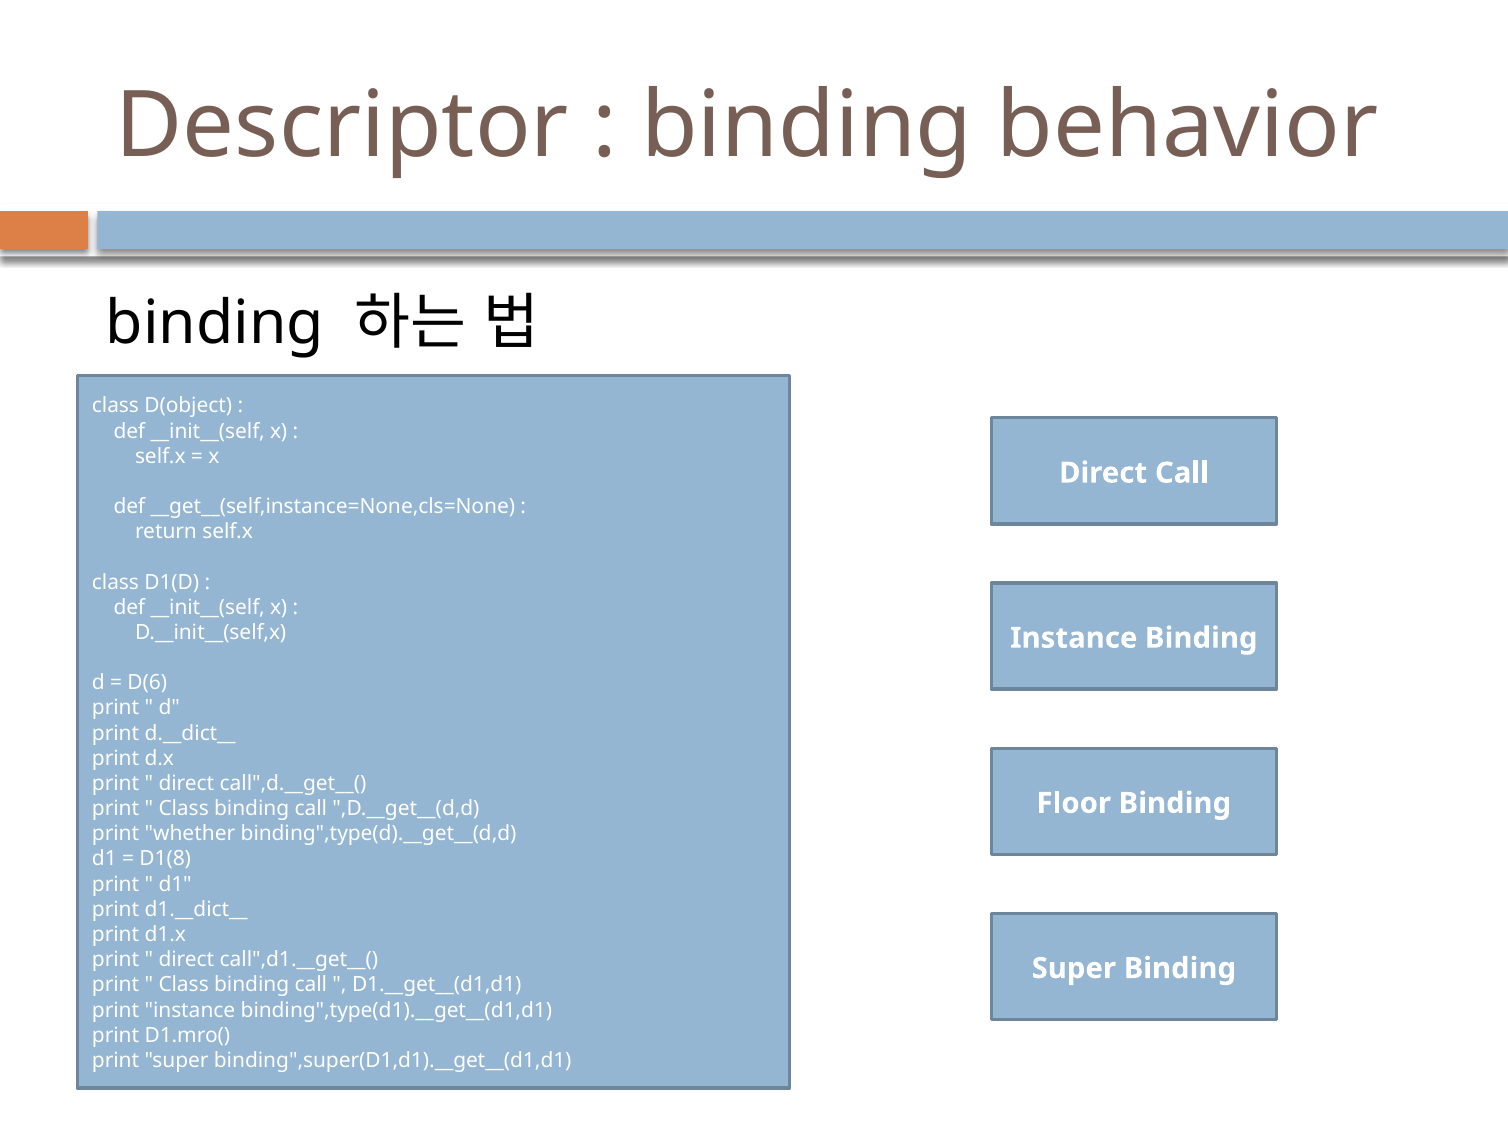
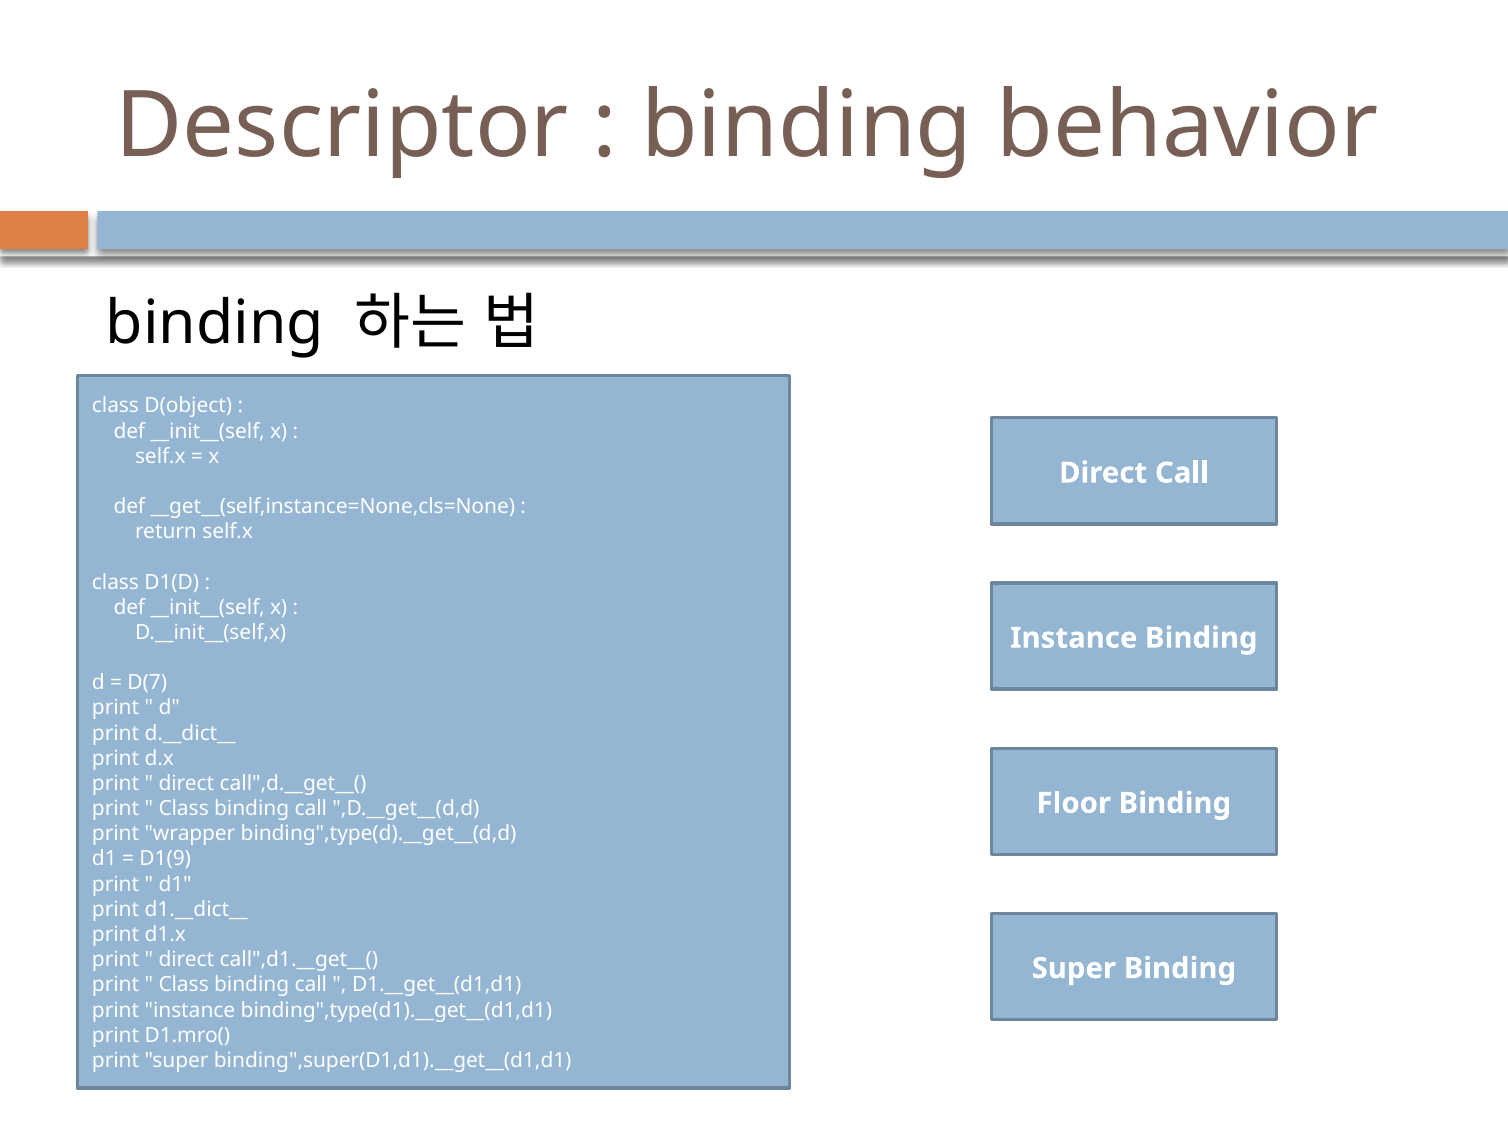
D(6: D(6 -> D(7 (147, 683)
whether: whether -> wrapper (190, 834)
D1(8: D1(8 -> D1(9 (165, 859)
